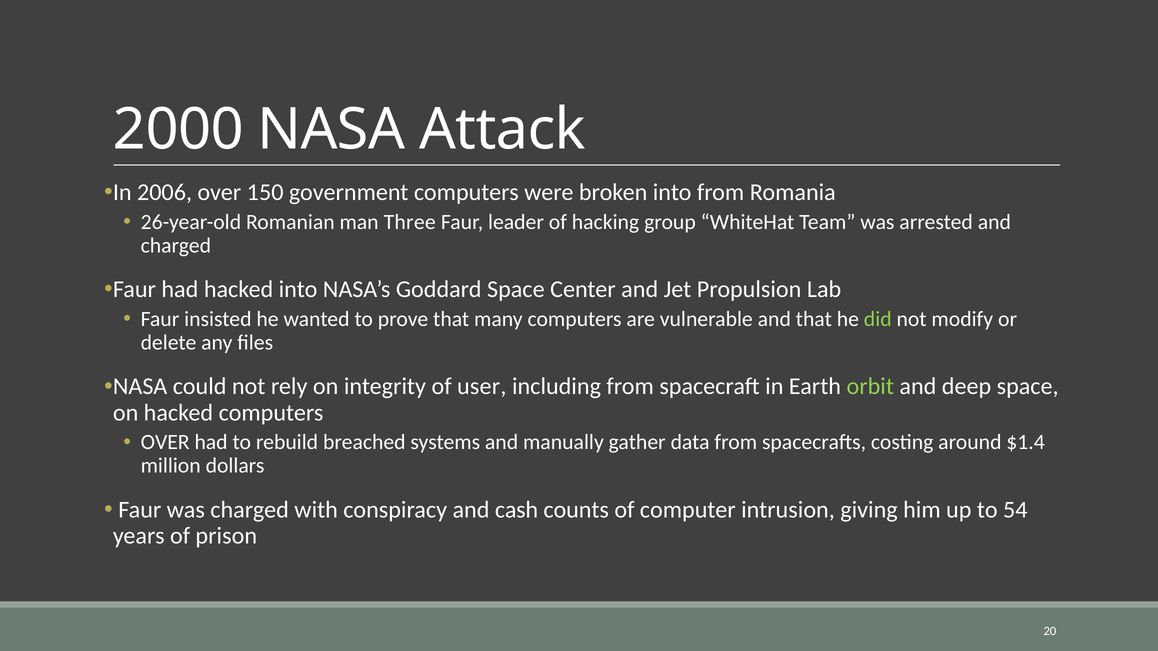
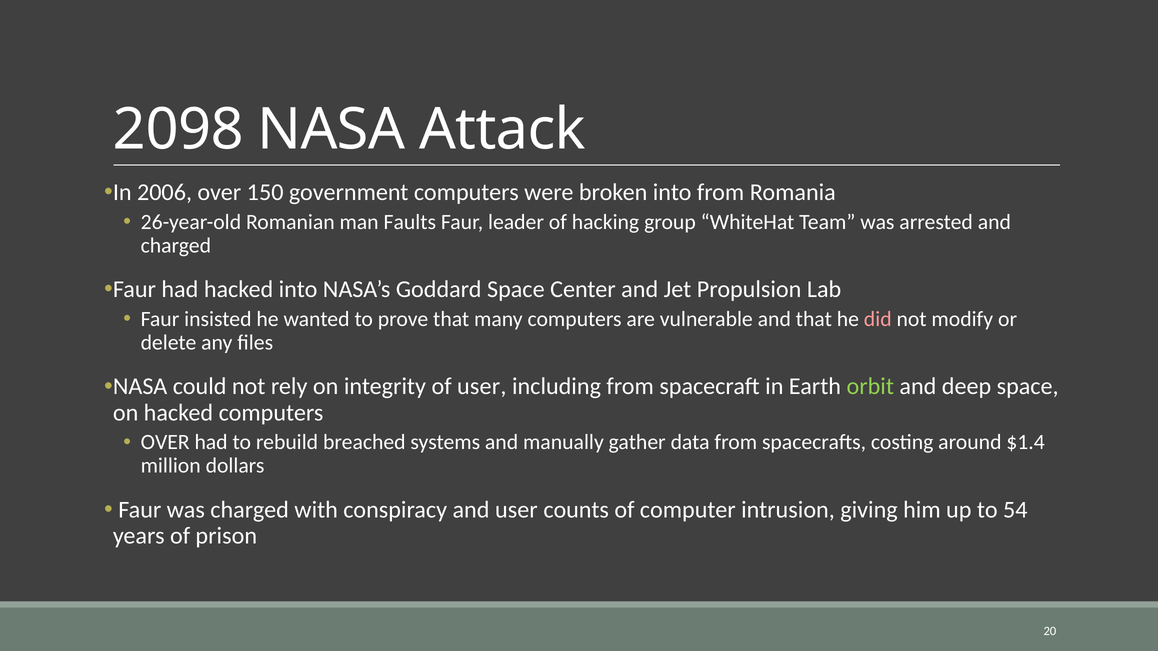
2000: 2000 -> 2098 (178, 130)
Three: Three -> Faults (410, 222)
did colour: light green -> pink (878, 319)
and cash: cash -> user (516, 510)
